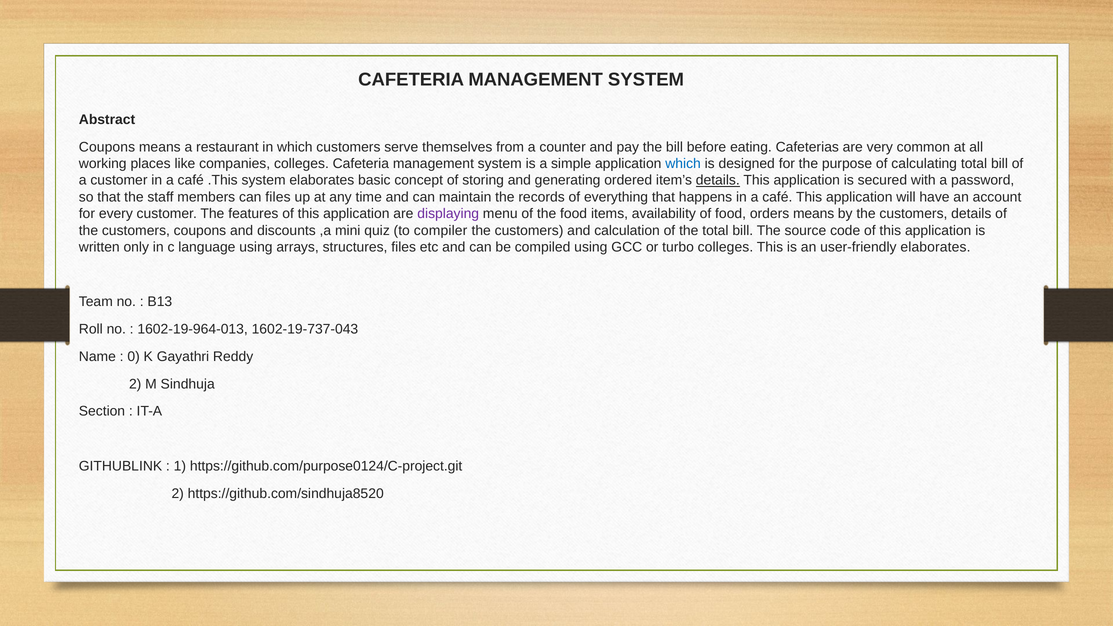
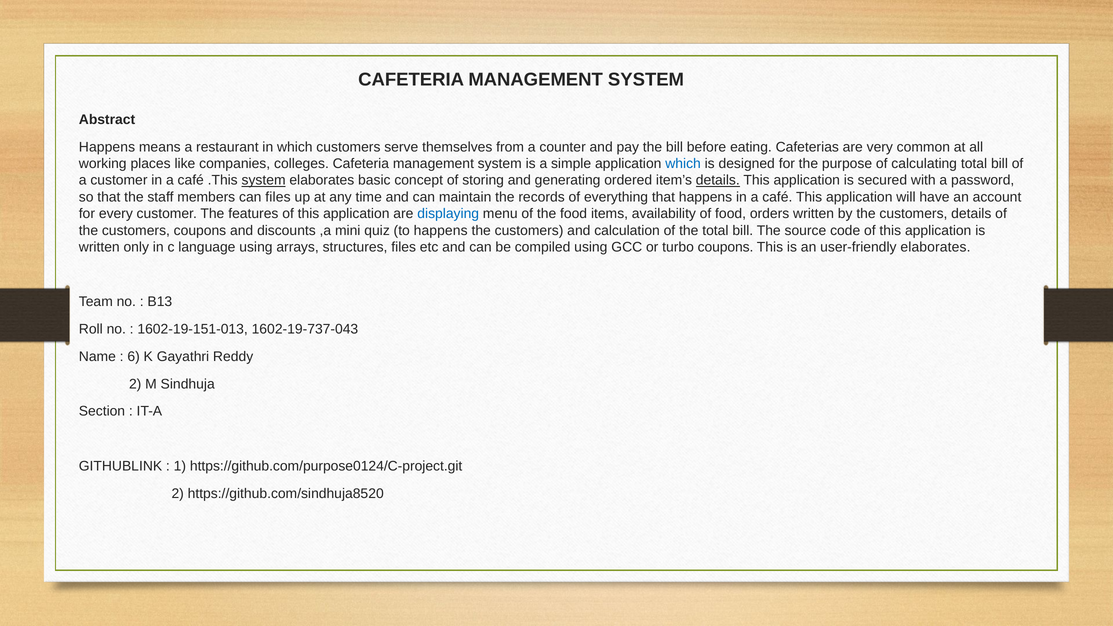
Coupons: Coupons -> Happens (107, 147)
system underline: none -> present (264, 180)
displaying colour: purple -> blue (448, 214)
orders means: means -> written (814, 214)
to compiler: compiler -> happens (441, 230)
turbo colleges: colleges -> coupons (726, 247)
1602-19-964-013: 1602-19-964-013 -> 1602-19-151-013 (193, 329)
0: 0 -> 6 (134, 357)
